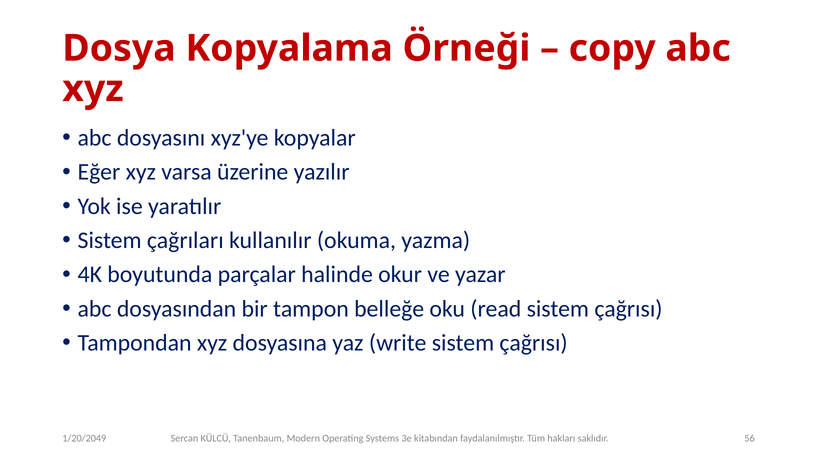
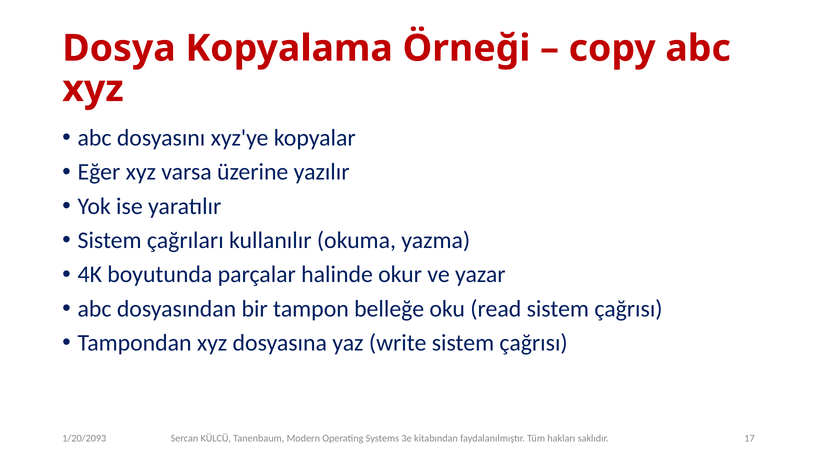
56: 56 -> 17 (750, 439)
1/20/2049: 1/20/2049 -> 1/20/2093 (84, 439)
